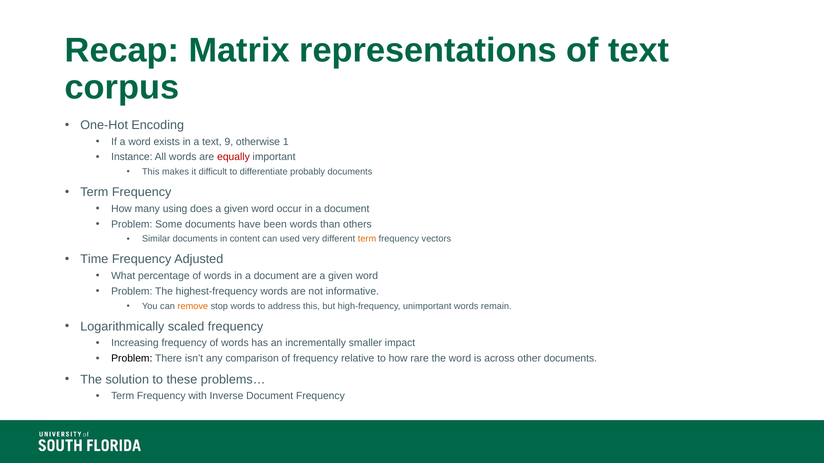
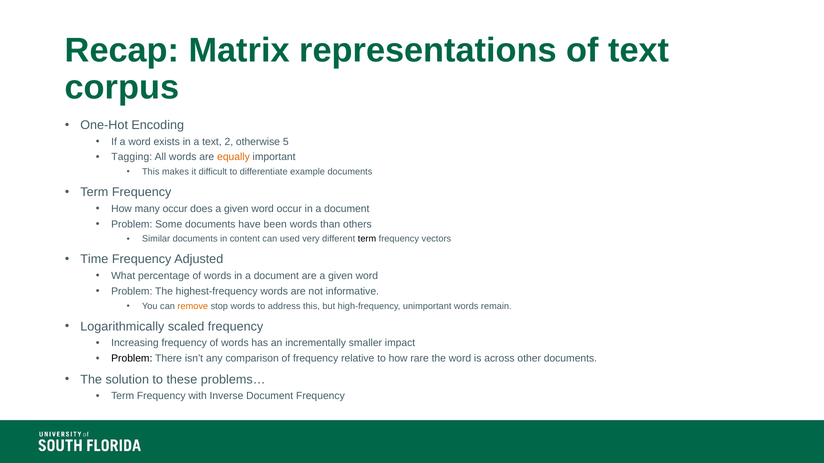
9: 9 -> 2 (229, 142)
1: 1 -> 5 (286, 142)
Instance: Instance -> Tagging (132, 157)
equally colour: red -> orange (233, 157)
probably: probably -> example (308, 172)
many using: using -> occur (175, 209)
term colour: orange -> black (367, 239)
